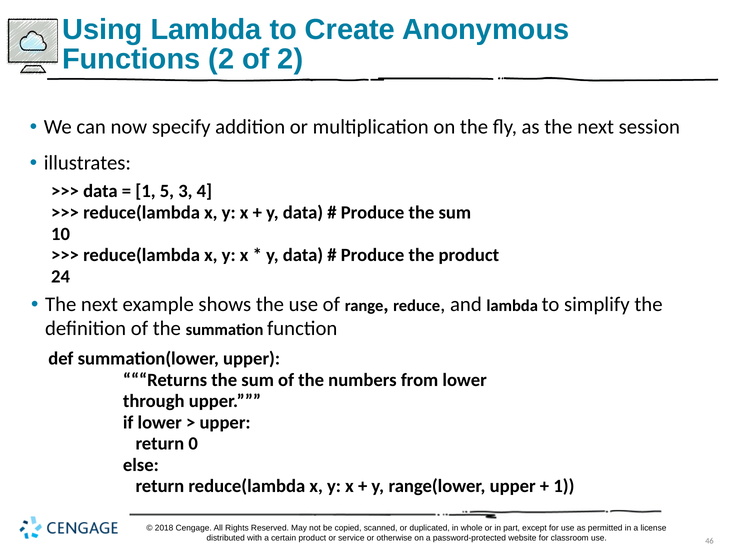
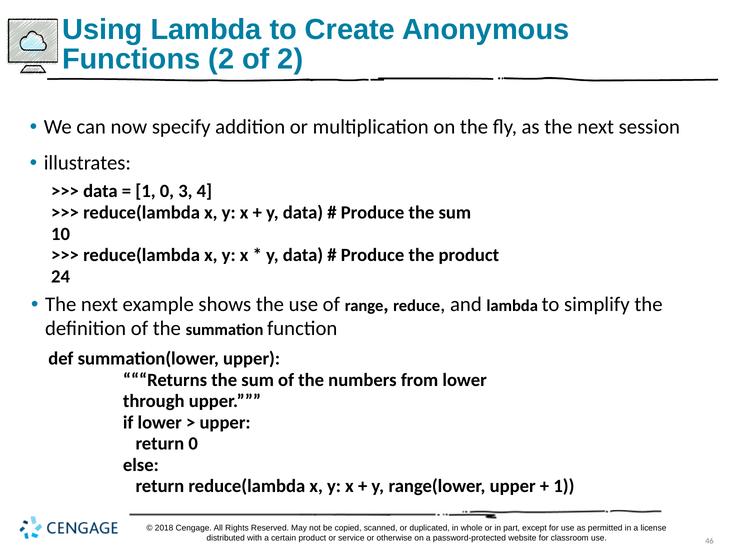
1 5: 5 -> 0 (167, 191)
